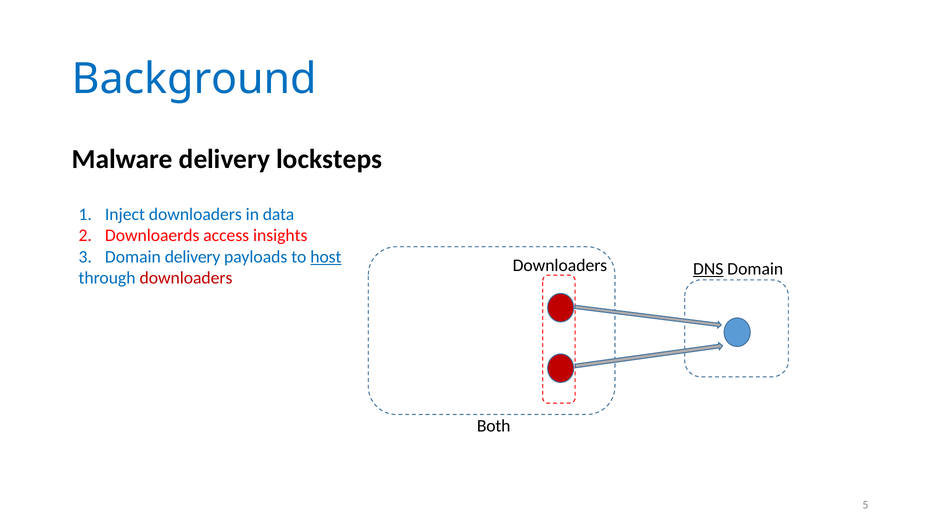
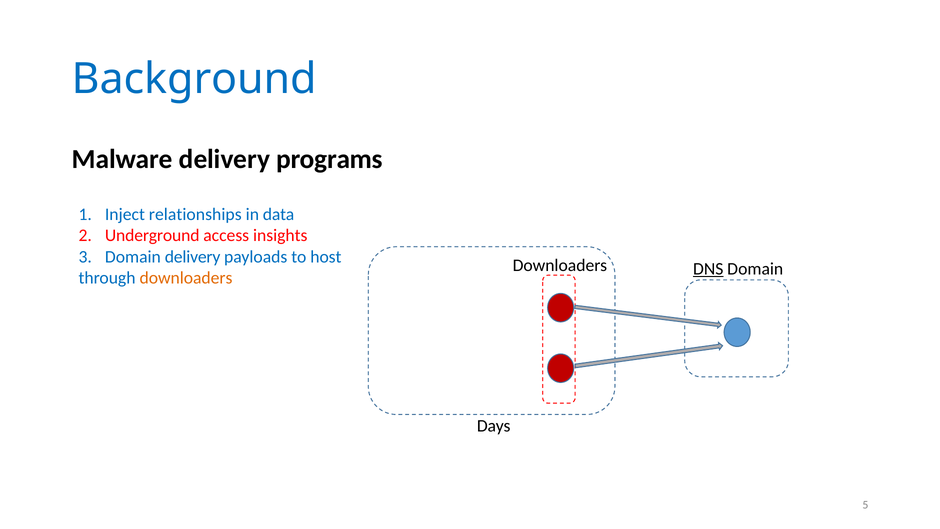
locksteps: locksteps -> programs (329, 159)
Inject downloaders: downloaders -> relationships (195, 214)
Downloaerds: Downloaerds -> Underground (152, 236)
host underline: present -> none (326, 257)
downloaders colour: red -> orange (186, 278)
Both: Both -> Days (494, 426)
